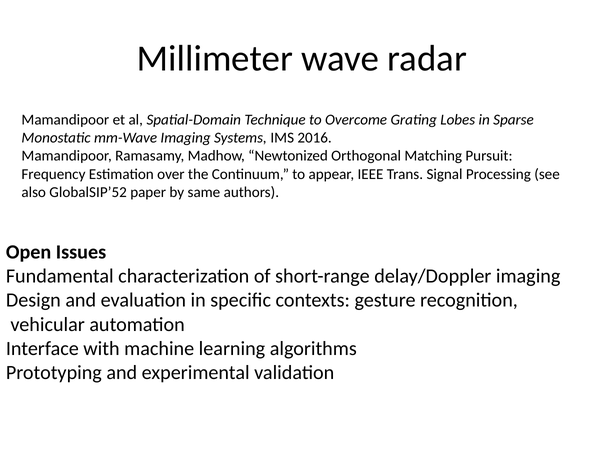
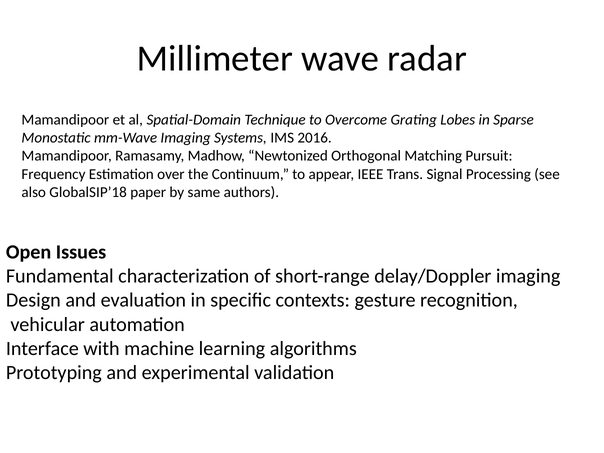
GlobalSIP’52: GlobalSIP’52 -> GlobalSIP’18 (88, 192)
